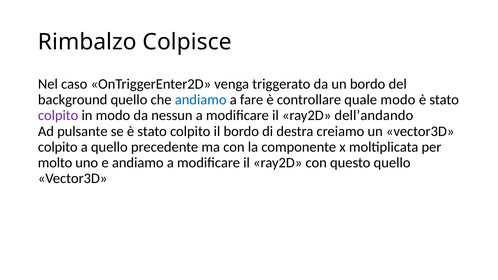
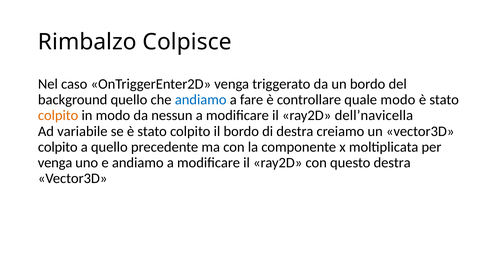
colpito colour: purple -> orange (58, 116)
dell’andando: dell’andando -> dell’navicella (374, 116)
pulsante: pulsante -> variabile (82, 131)
molto: molto -> venga (55, 163)
questo quello: quello -> destra (392, 163)
